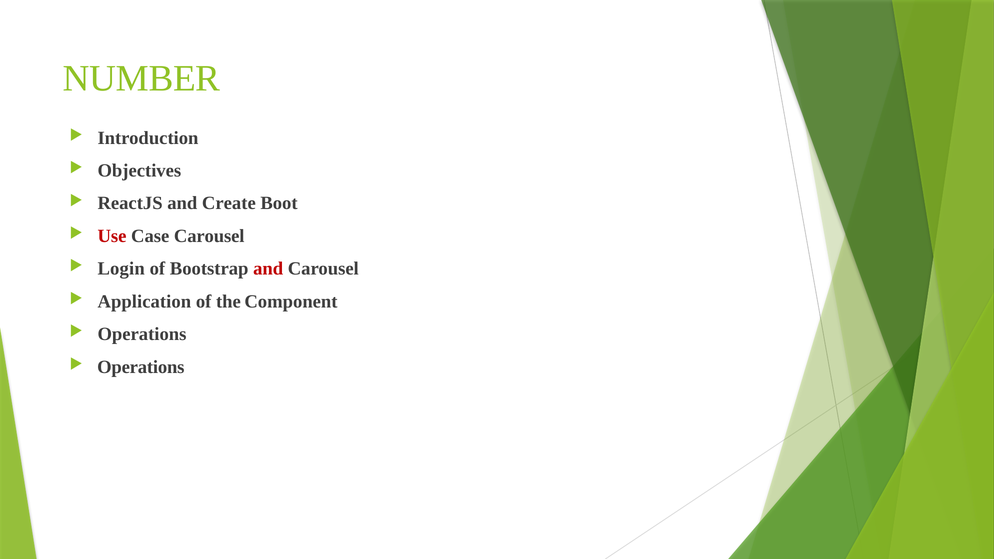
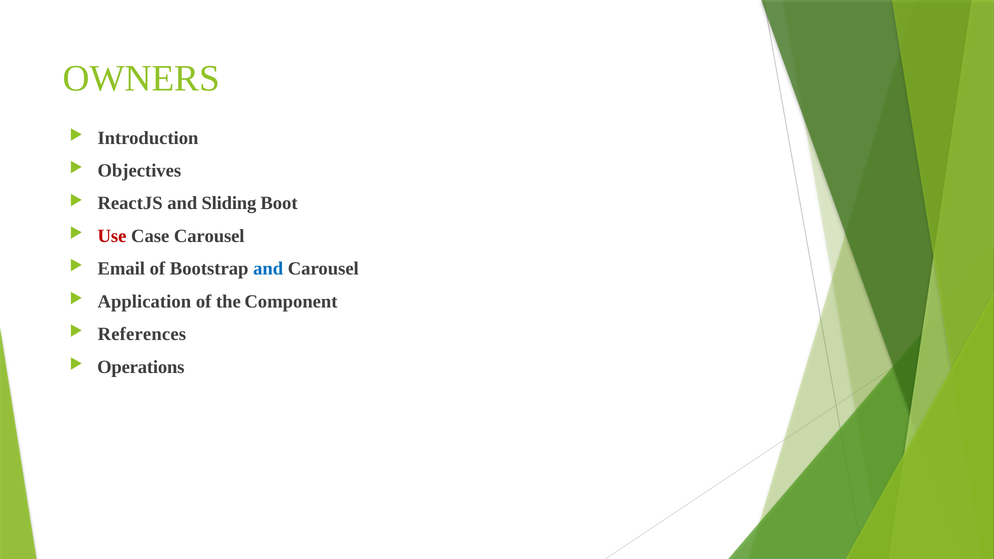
NUMBER: NUMBER -> OWNERS (141, 78)
Create: Create -> Sliding (229, 203)
Login: Login -> Email (121, 269)
and colour: red -> blue (268, 269)
Operations: Operations -> References (142, 334)
